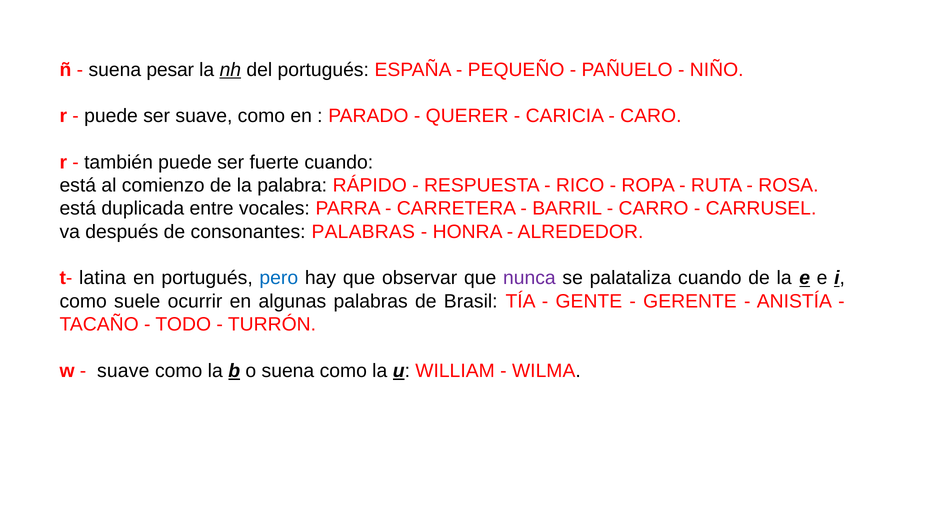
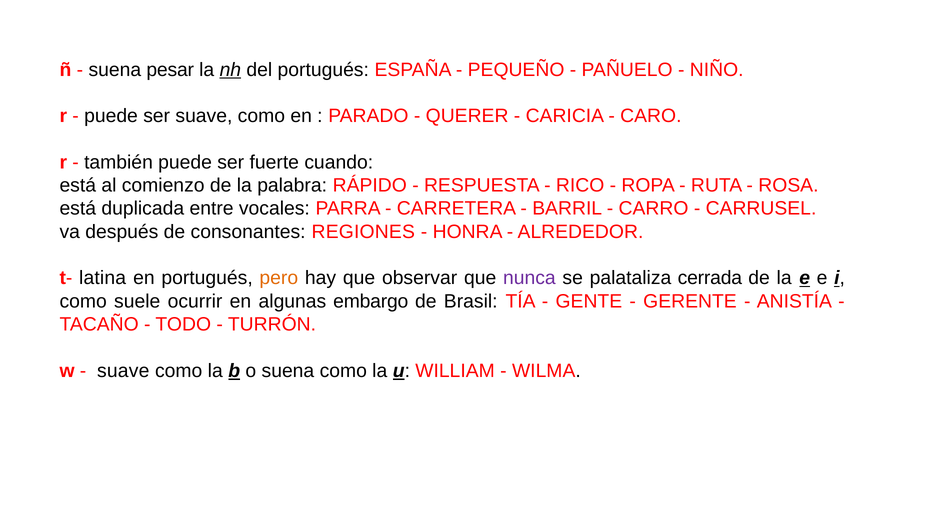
consonantes PALABRAS: PALABRAS -> REGIONES (363, 232)
pero colour: blue -> orange (279, 278)
palataliza cuando: cuando -> cerrada (710, 278)
algunas palabras: palabras -> embargo (371, 302)
